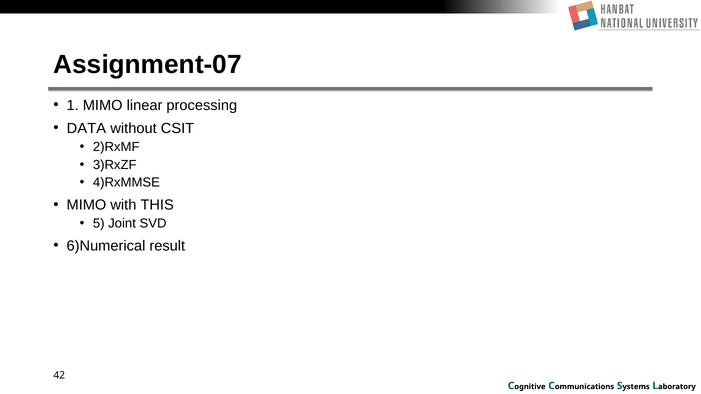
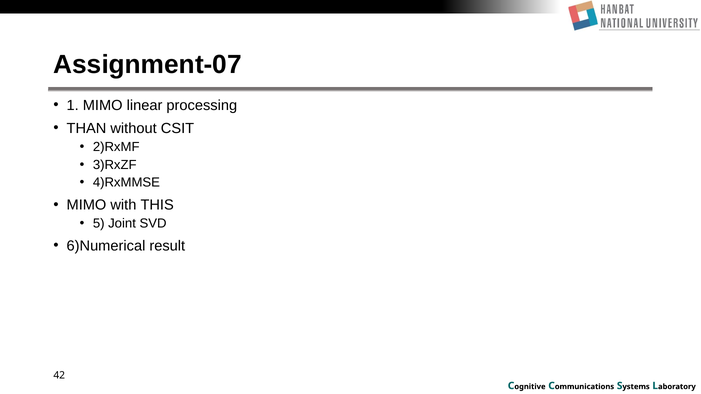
DATA: DATA -> THAN (86, 128)
